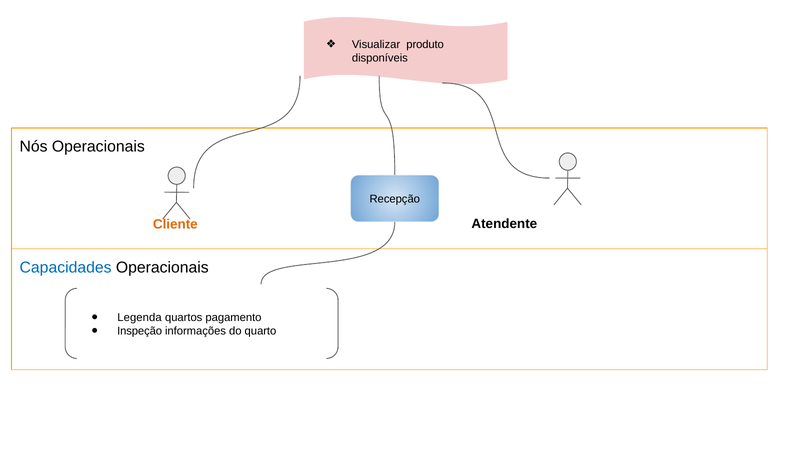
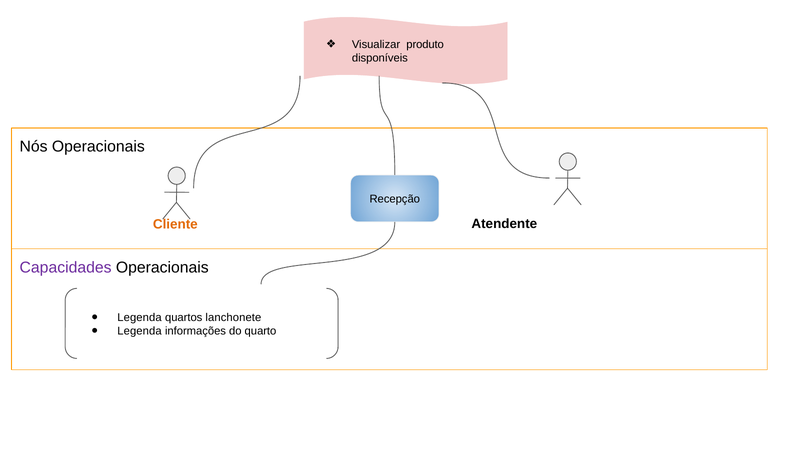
Capacidades colour: blue -> purple (66, 267)
pagamento: pagamento -> lanchonete (233, 317)
Inspeção: Inspeção -> Legenda (139, 331)
